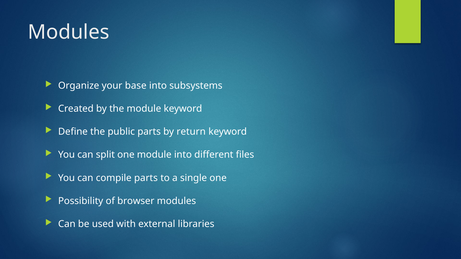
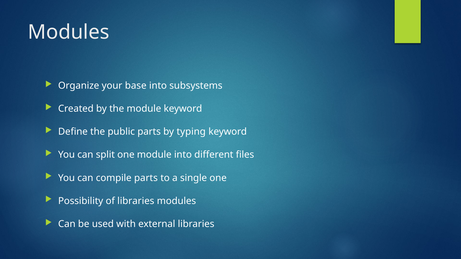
return: return -> typing (191, 132)
of browser: browser -> libraries (136, 201)
